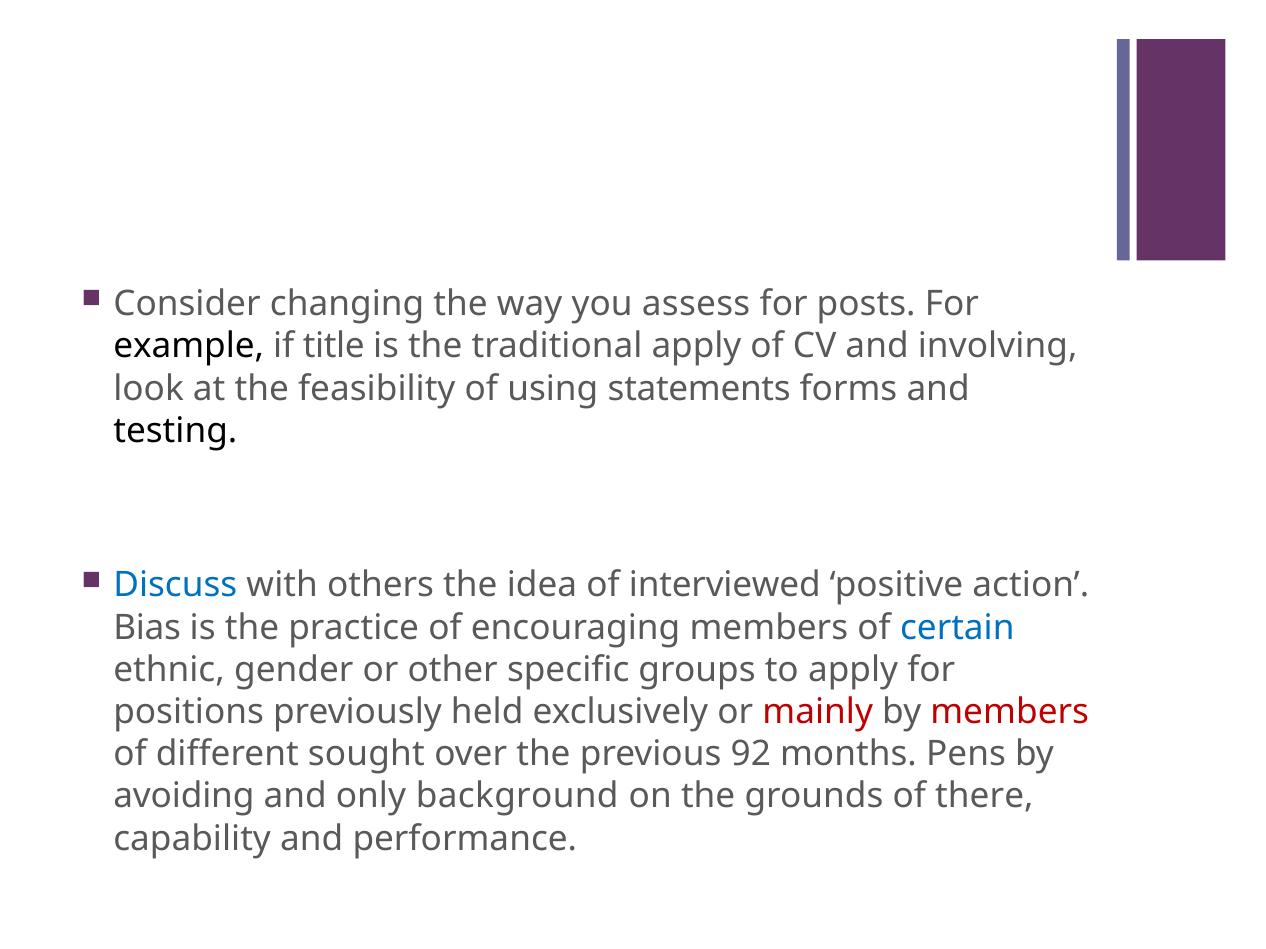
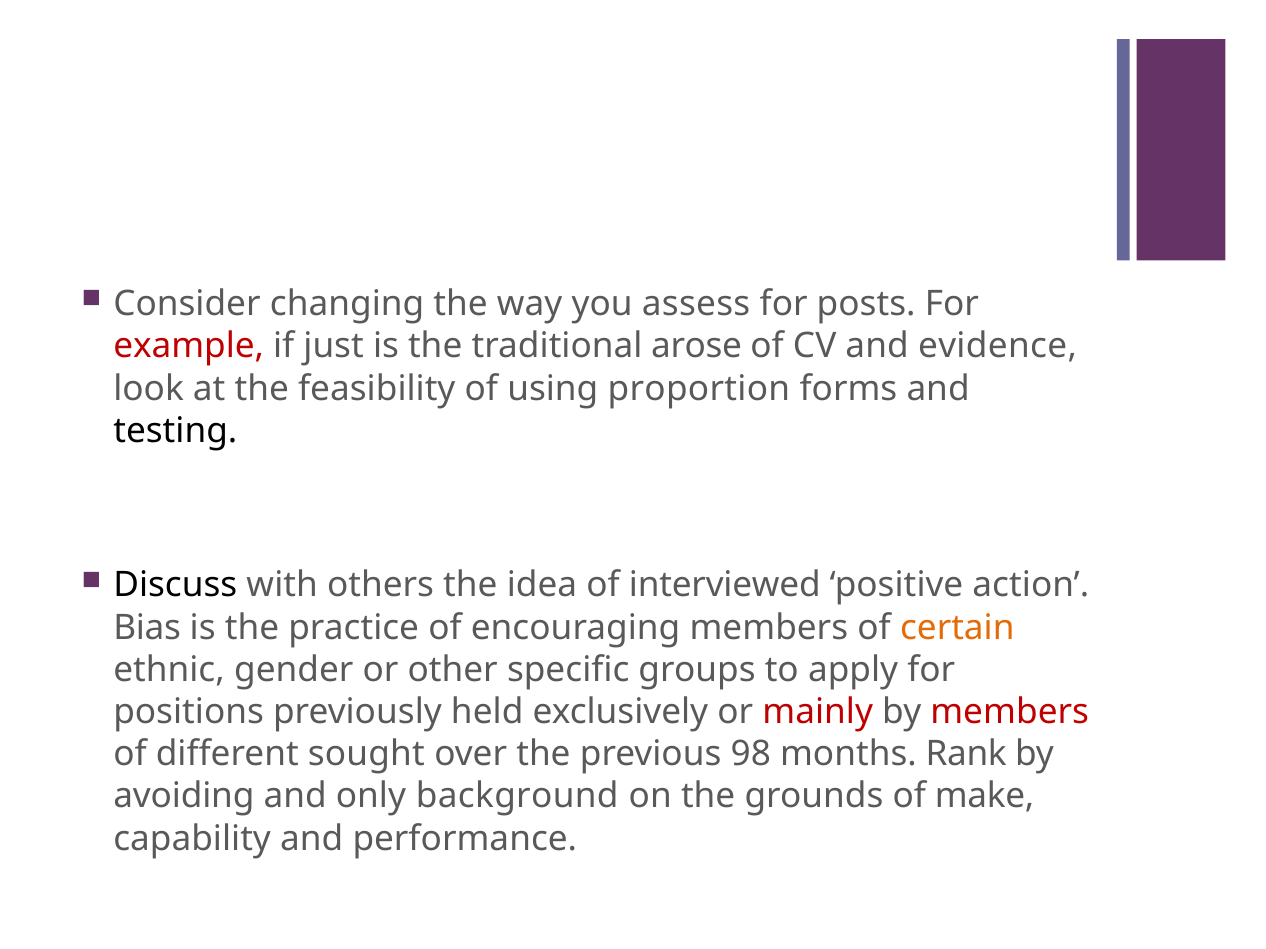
example colour: black -> red (189, 346)
title: title -> just (334, 346)
traditional apply: apply -> arose (697, 346)
involving: involving -> evidence (998, 346)
statements: statements -> proportion (699, 389)
Discuss colour: blue -> black (175, 586)
certain colour: blue -> orange (957, 628)
92: 92 -> 98 (751, 755)
Pens: Pens -> Rank (966, 755)
there: there -> make (985, 797)
